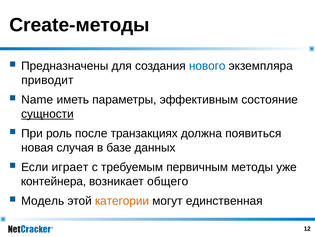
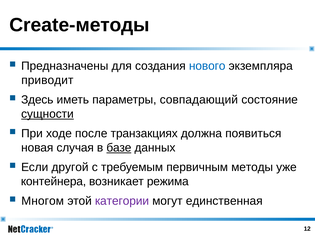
Name: Name -> Здесь (37, 99)
эффективным: эффективным -> совпадающий (199, 99)
роль: роль -> ходе (59, 133)
базе underline: none -> present (119, 147)
играет: играет -> другой (70, 167)
общего: общего -> режима (168, 181)
Модель: Модель -> Многом (43, 200)
категории colour: orange -> purple (122, 200)
